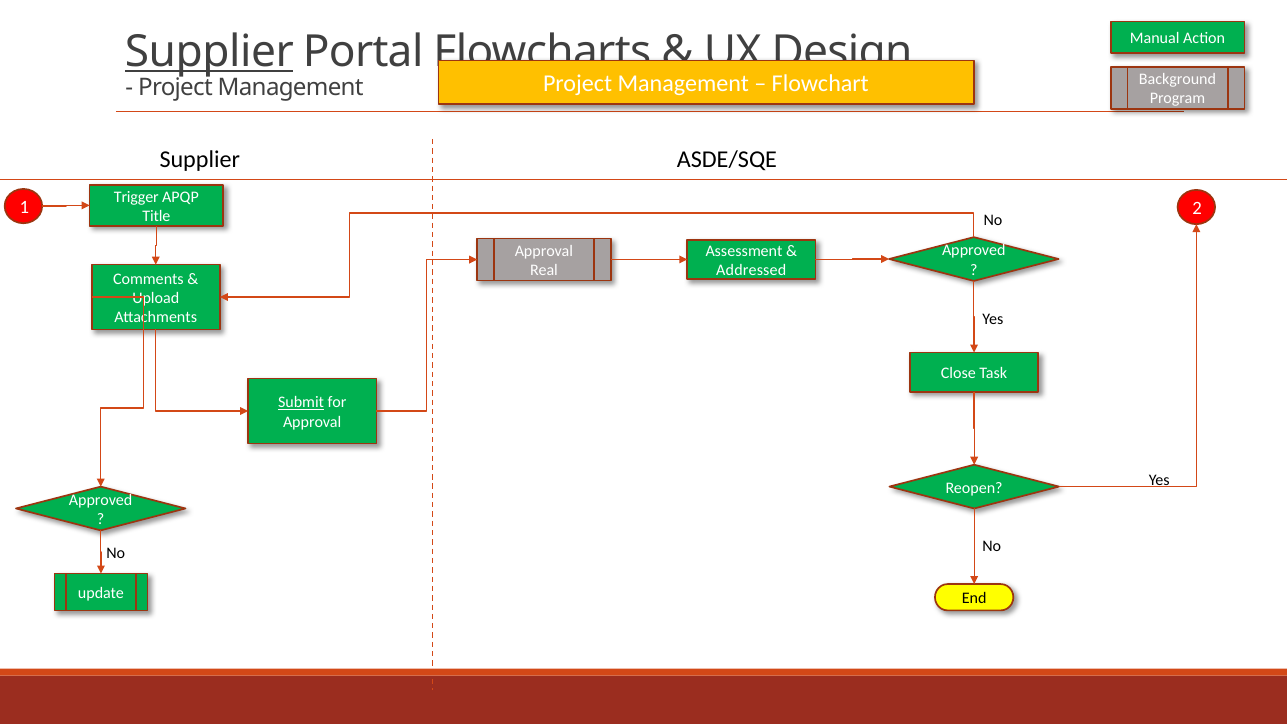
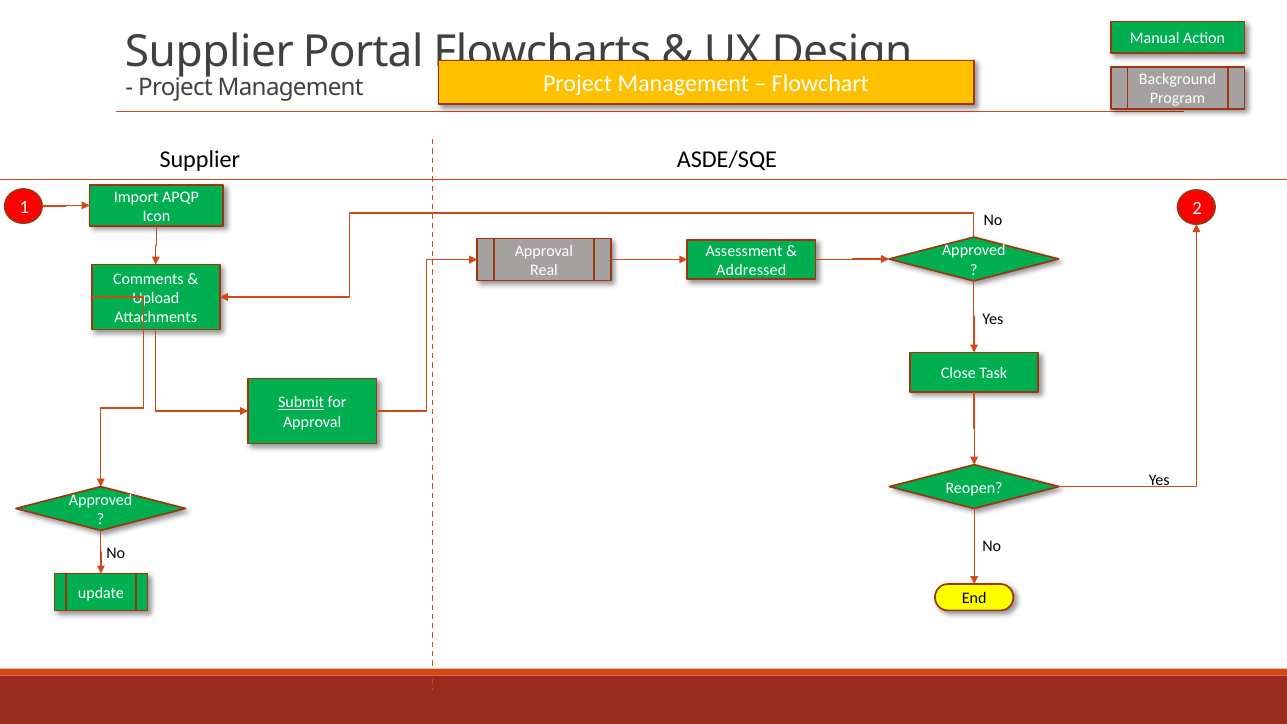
Supplier underline: present -> none (209, 52)
Trigger: Trigger -> Import (136, 197)
Title: Title -> Icon (156, 216)
